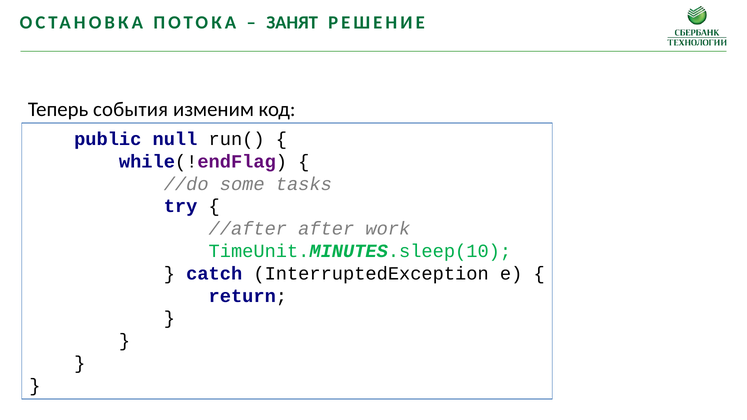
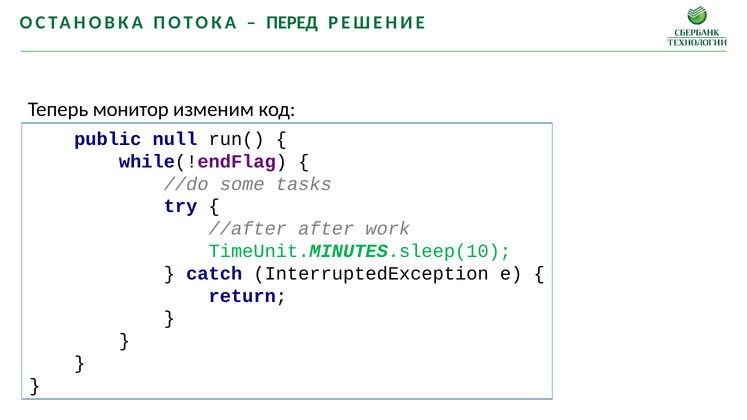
ЗАНЯТ: ЗАНЯТ -> ПЕРЕД (292, 23)
события: события -> монитор (131, 109)
